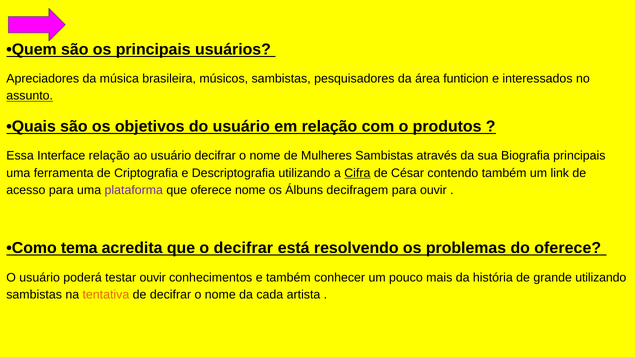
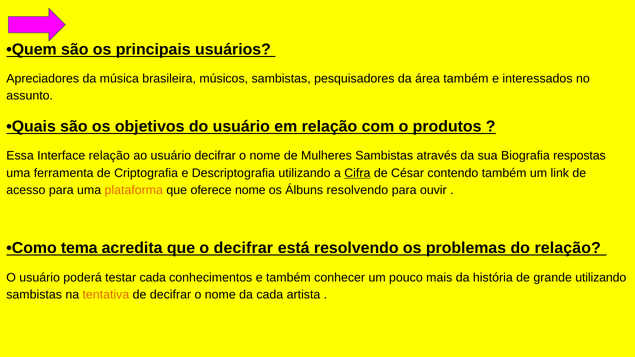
área funticion: funticion -> também (466, 79)
assunto underline: present -> none (30, 96)
Biografia principais: principais -> respostas (579, 156)
plataforma colour: purple -> orange (134, 190)
Álbuns decifragem: decifragem -> resolvendo (357, 190)
do oferece: oferece -> relação (568, 248)
testar ouvir: ouvir -> cada (153, 278)
